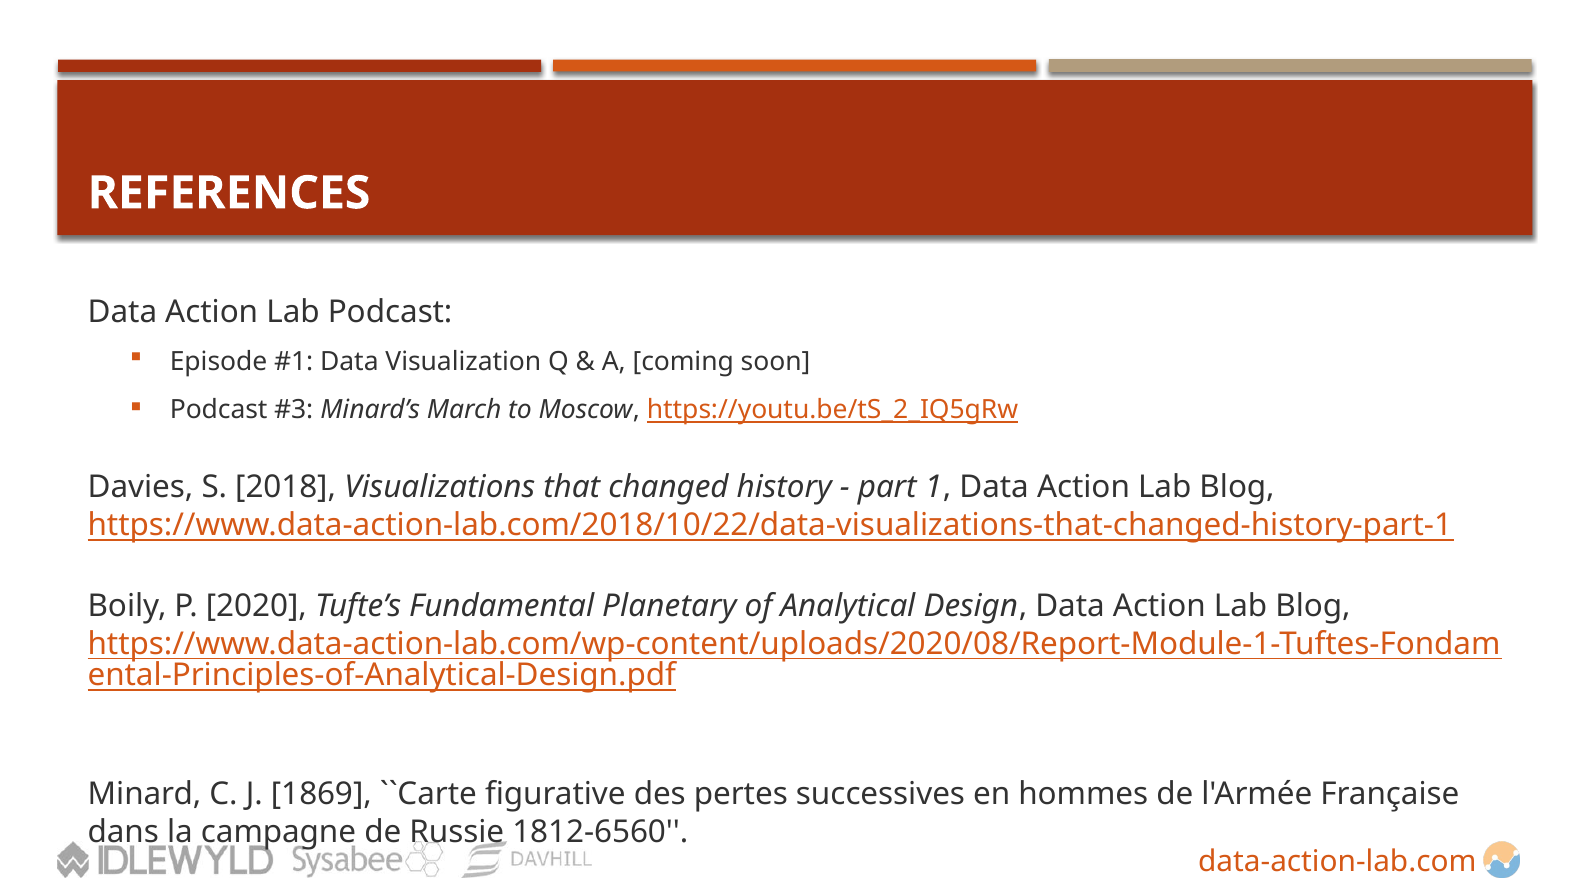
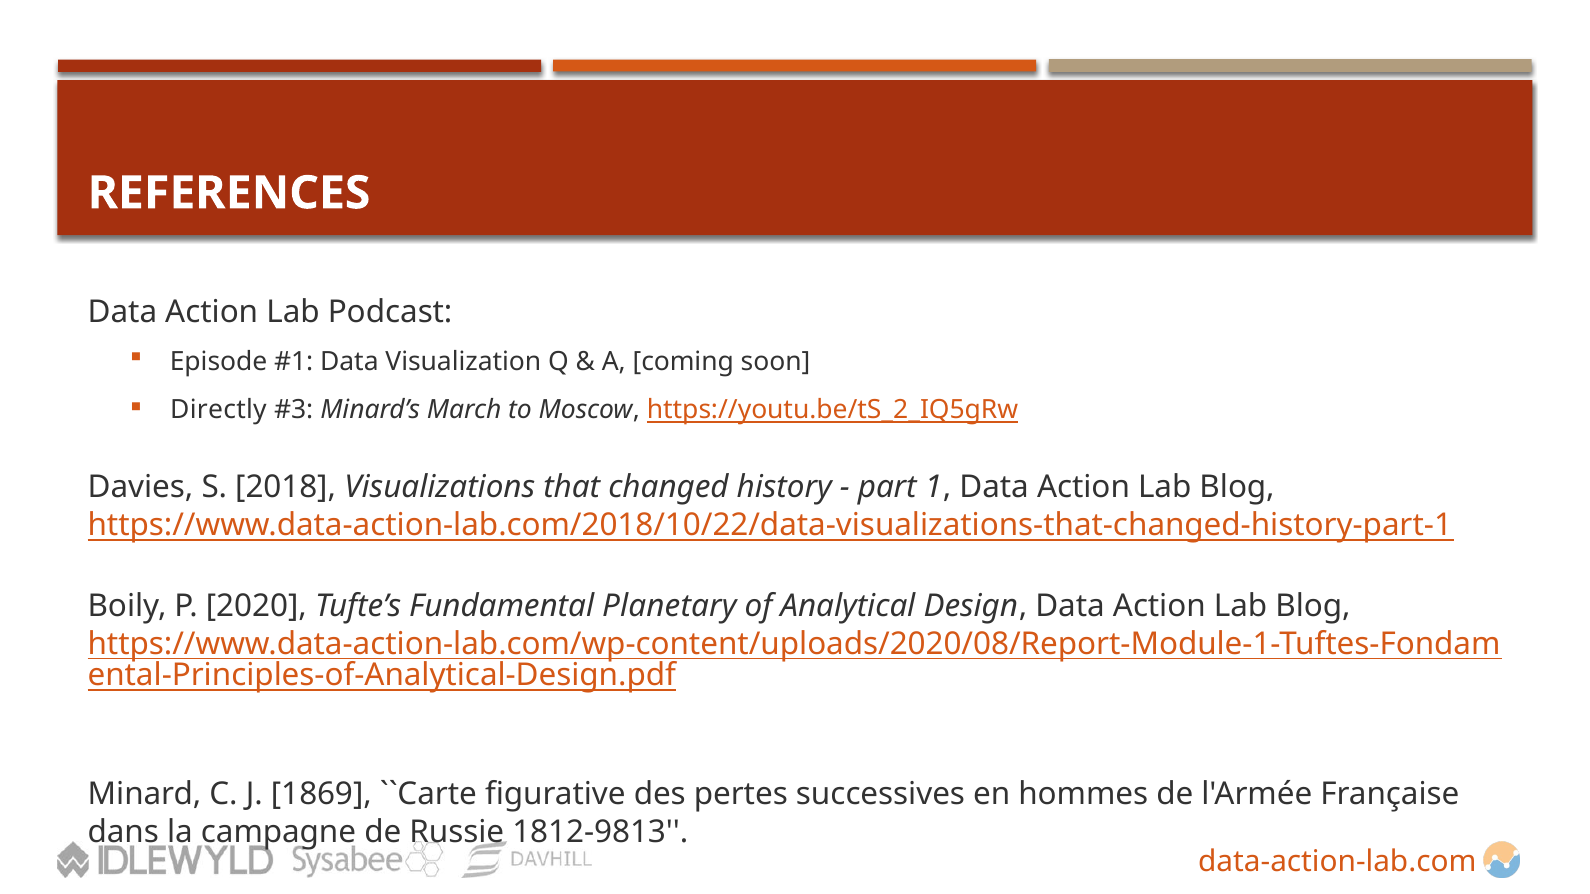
Podcast: Podcast -> Directly (218, 410)
1812-6560: 1812-6560 -> 1812-9813 (600, 832)
